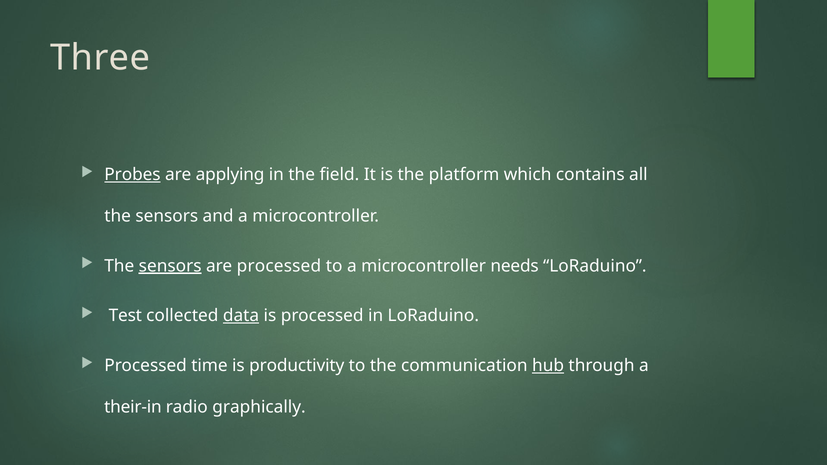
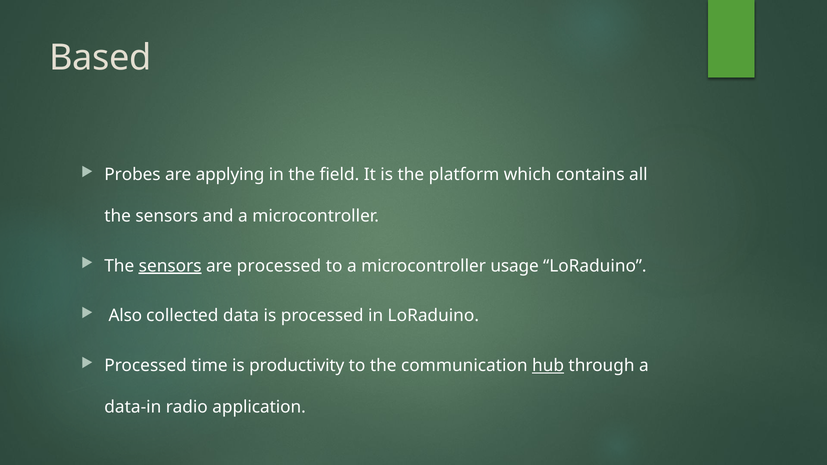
Three: Three -> Based (101, 58)
Probes underline: present -> none (132, 175)
needs: needs -> usage (515, 266)
Test: Test -> Also (125, 316)
data underline: present -> none (241, 316)
their-in: their-in -> data-in (133, 407)
graphically: graphically -> application (259, 407)
